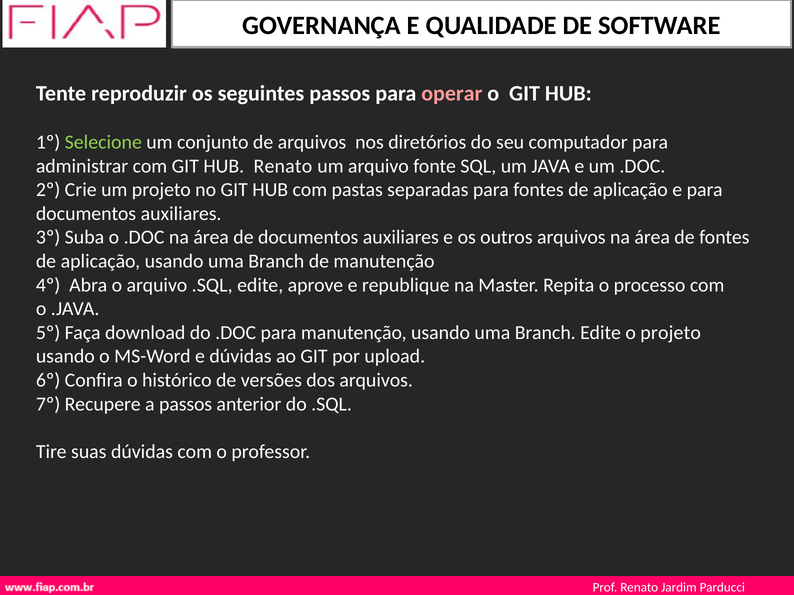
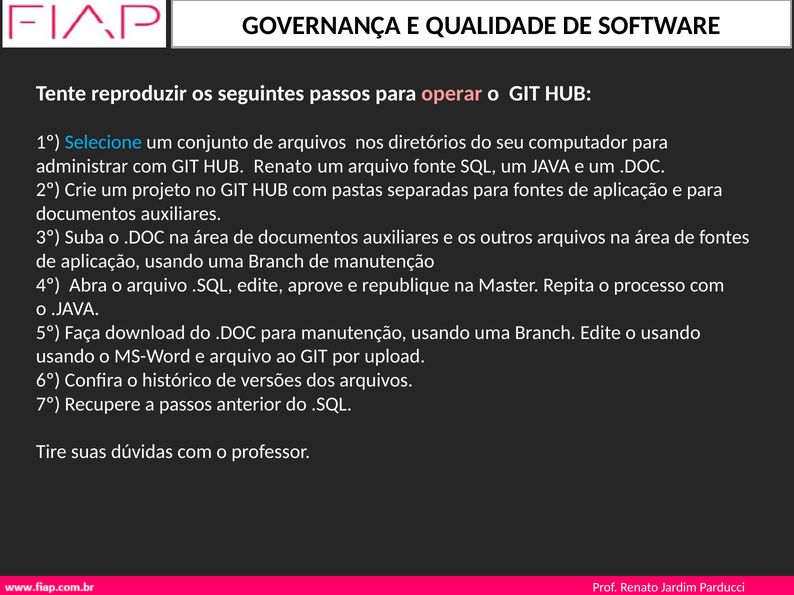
Selecione colour: light green -> light blue (103, 142)
o projeto: projeto -> usando (671, 333)
e dúvidas: dúvidas -> arquivo (240, 357)
